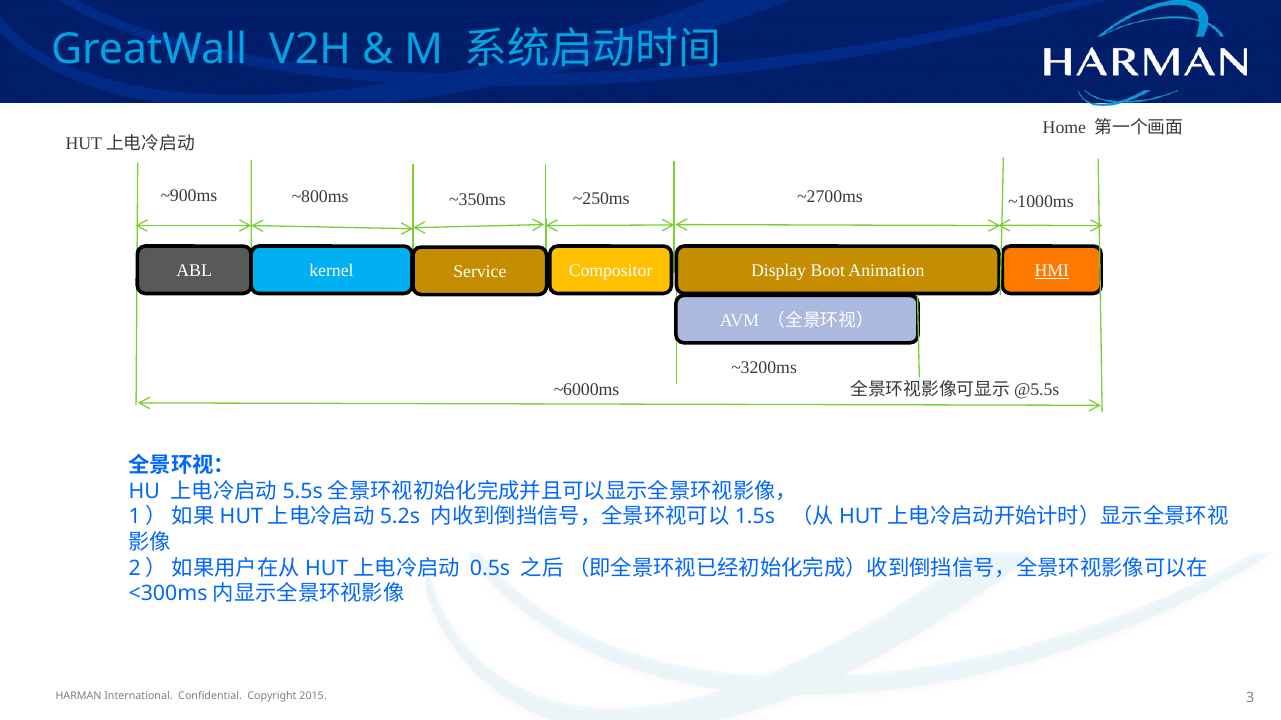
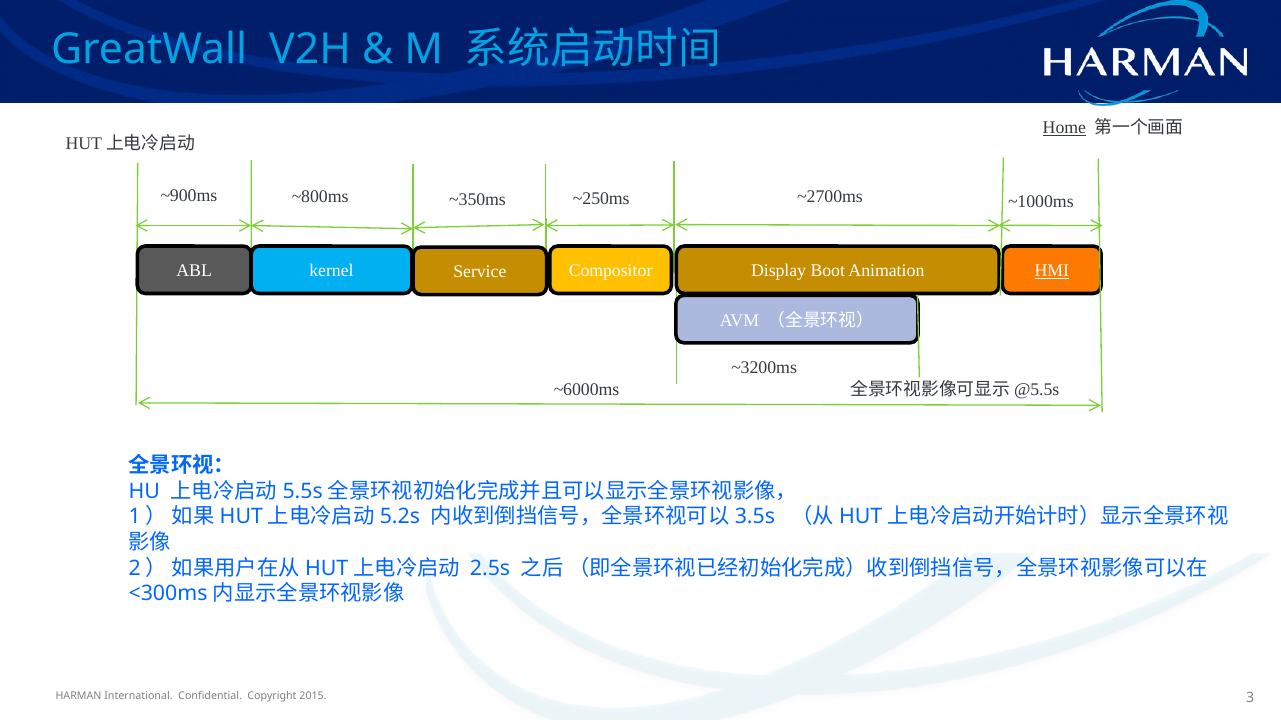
Home underline: none -> present (1064, 128)
1.5s: 1.5s -> 3.5s (755, 517)
0.5s: 0.5s -> 2.5s (490, 569)
